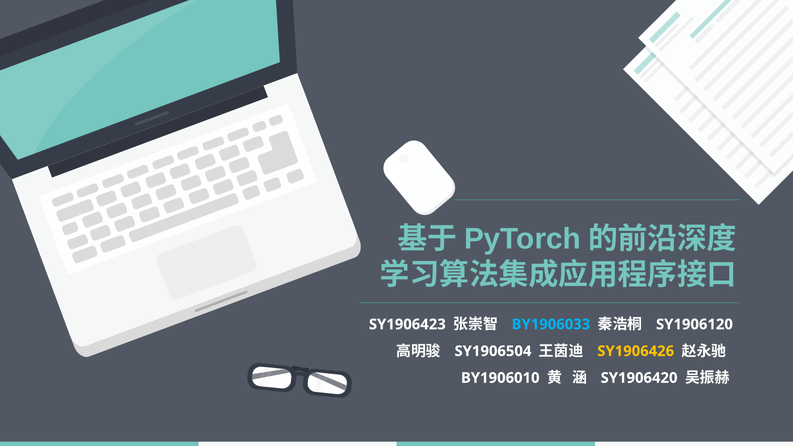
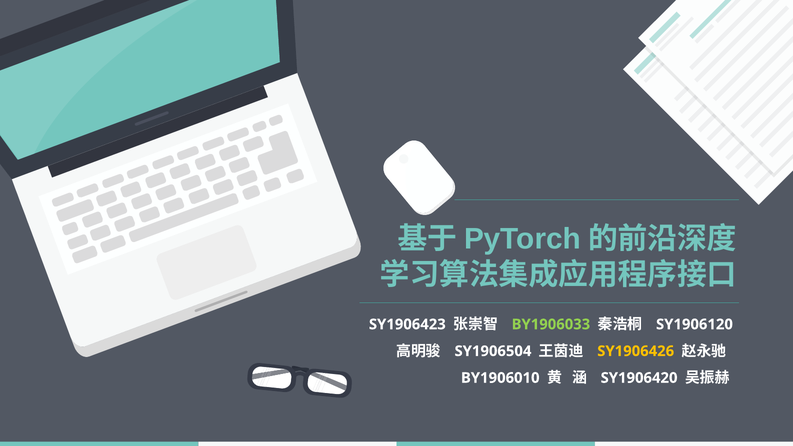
BY1906033 colour: light blue -> light green (551, 324)
